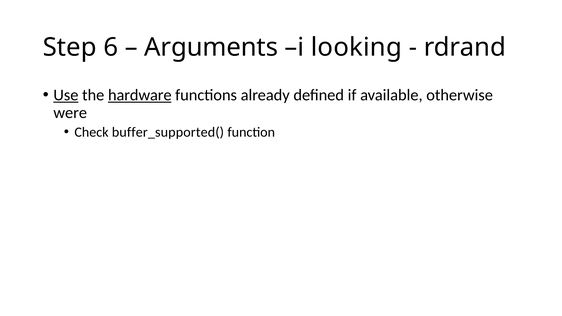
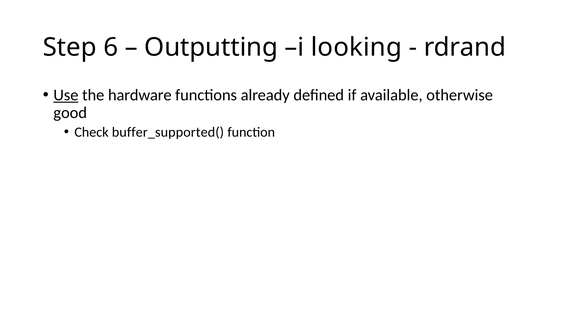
Arguments: Arguments -> Outputting (211, 47)
hardware underline: present -> none (140, 95)
were: were -> good (70, 113)
